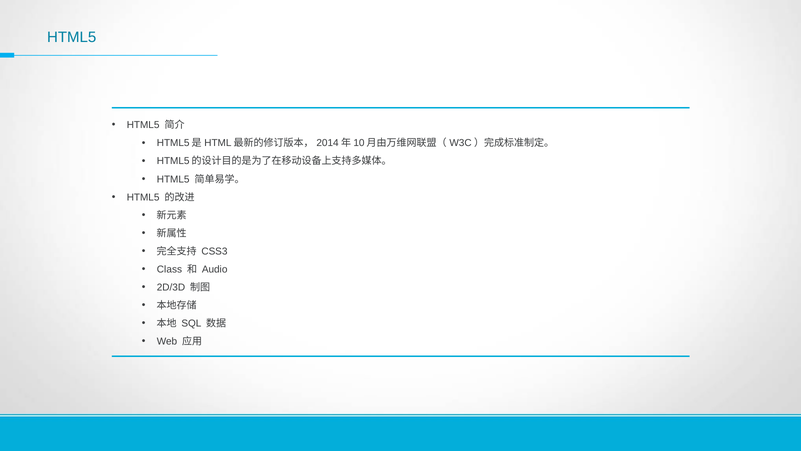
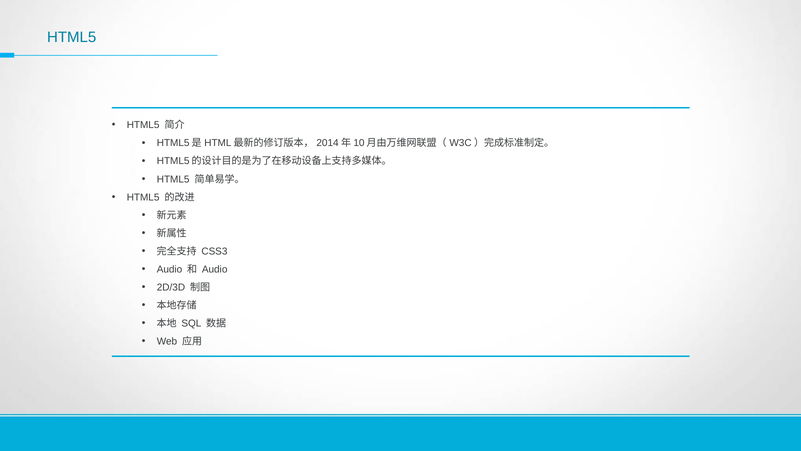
Class: Class -> Audio (170, 269)
